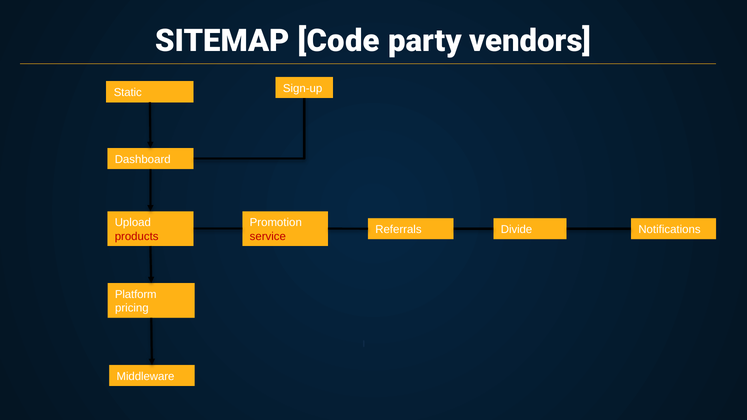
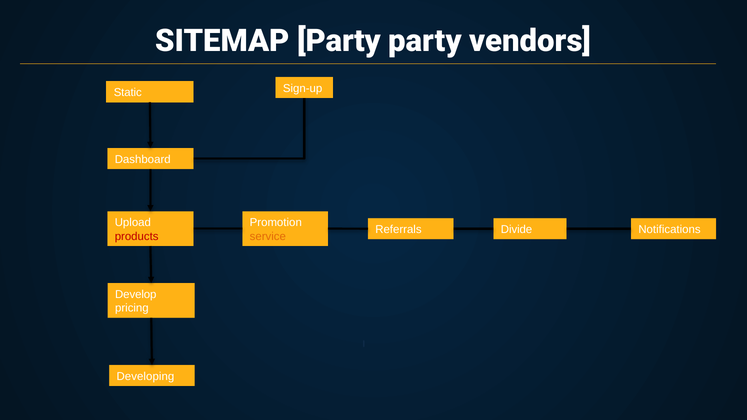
SITEMAP Code: Code -> Party (339, 41)
service colour: red -> orange (268, 236)
Platform: Platform -> Develop (136, 295)
Middleware: Middleware -> Developing (145, 376)
